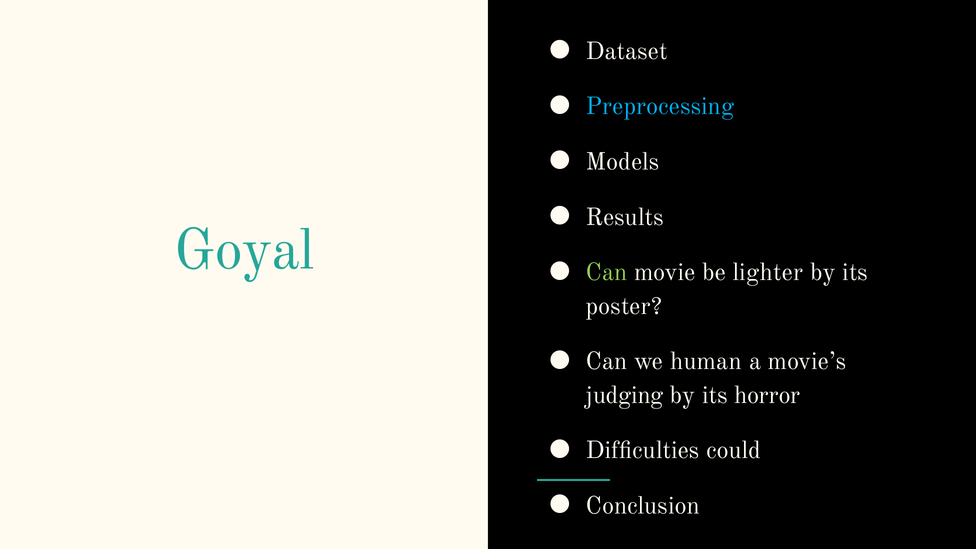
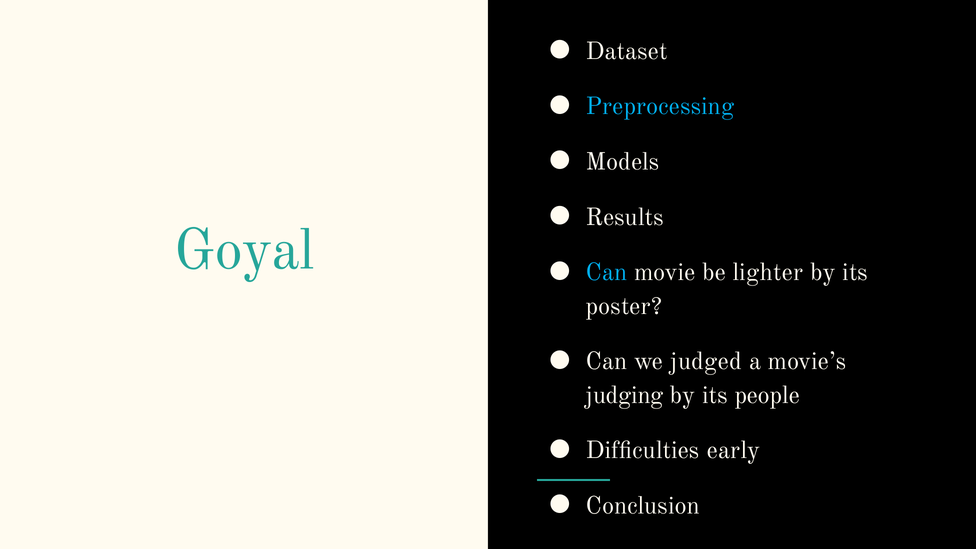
Can colour: light green -> light blue (607, 272)
human: human -> judged (706, 361)
horror: horror -> people (767, 395)
could: could -> early (733, 450)
